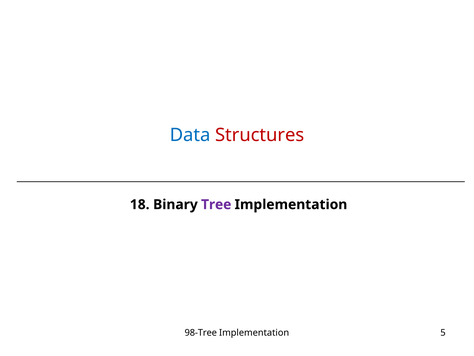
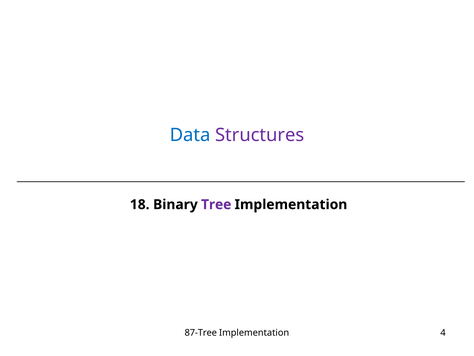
Structures colour: red -> purple (260, 135)
98-Tree: 98-Tree -> 87-Tree (201, 332)
5: 5 -> 4 (443, 332)
